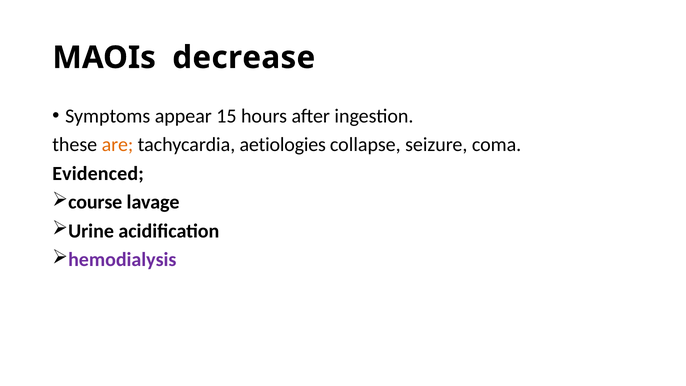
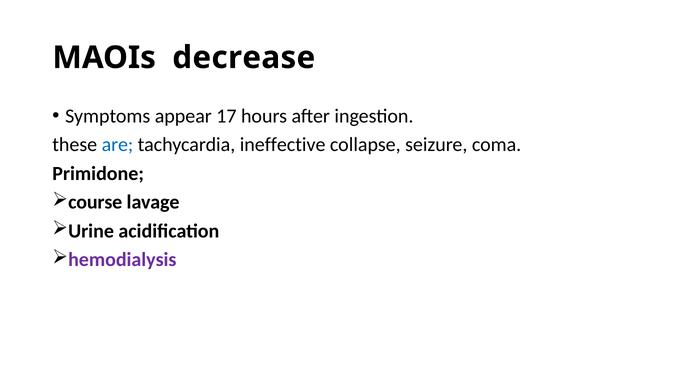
15: 15 -> 17 (226, 116)
are colour: orange -> blue (117, 145)
aetiologies: aetiologies -> ineffective (283, 145)
Evidenced: Evidenced -> Primidone (98, 174)
